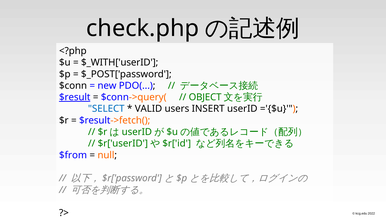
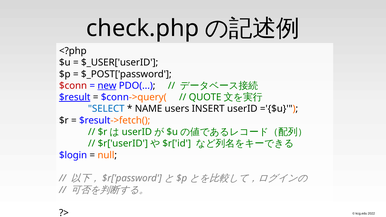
$_WITH['userID: $_WITH['userID -> $_USER['userID (120, 63)
$conn colour: black -> red (73, 86)
new underline: none -> present (107, 86)
OBJECT: OBJECT -> QUOTE (205, 97)
VALID: VALID -> NAME (149, 109)
$from: $from -> $login (73, 155)
